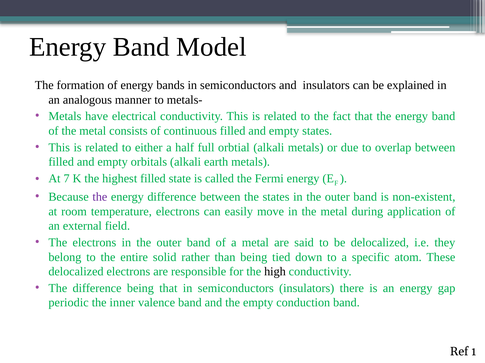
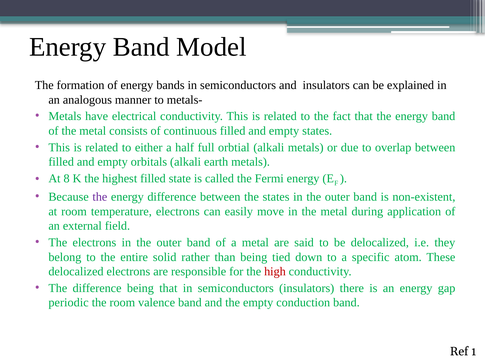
7: 7 -> 8 (67, 179)
high colour: black -> red (275, 272)
the inner: inner -> room (122, 303)
